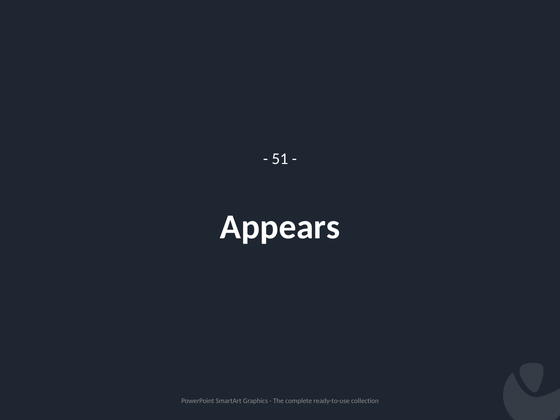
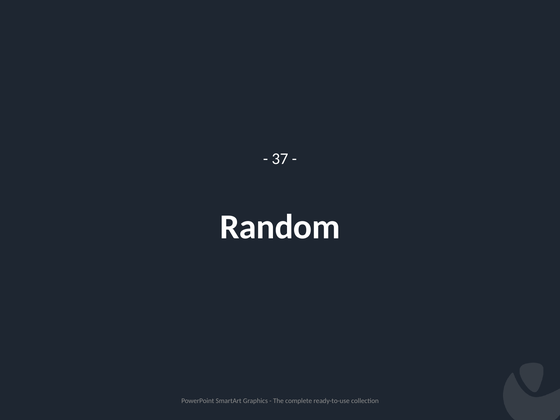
51: 51 -> 37 (280, 159)
Appears: Appears -> Random (280, 227)
